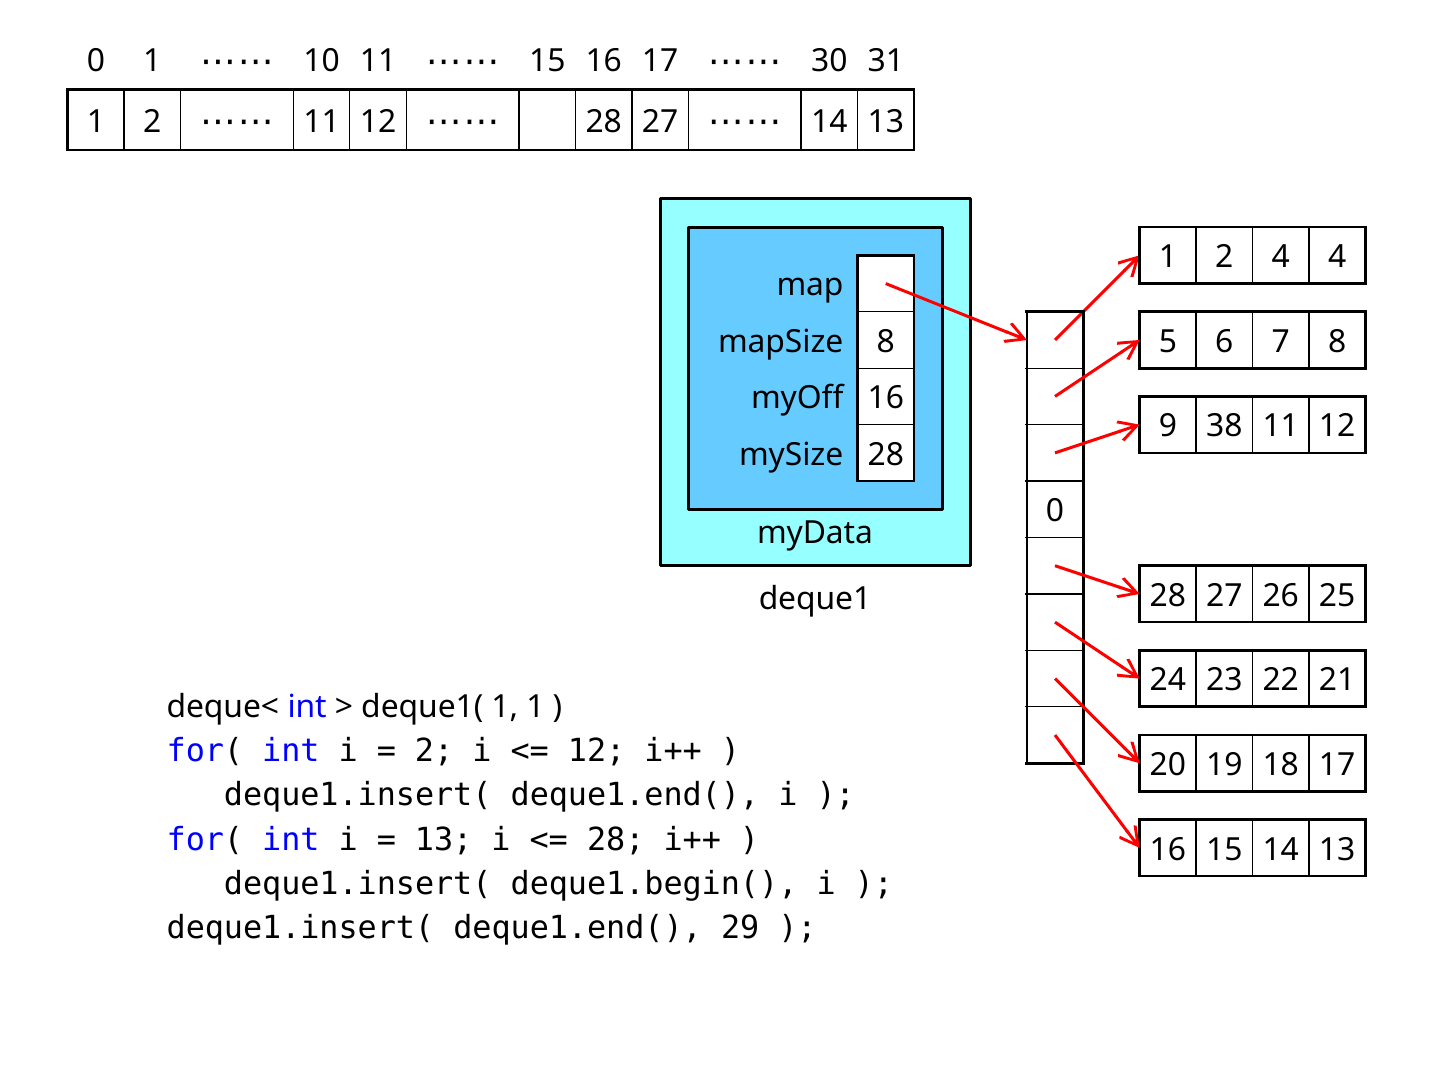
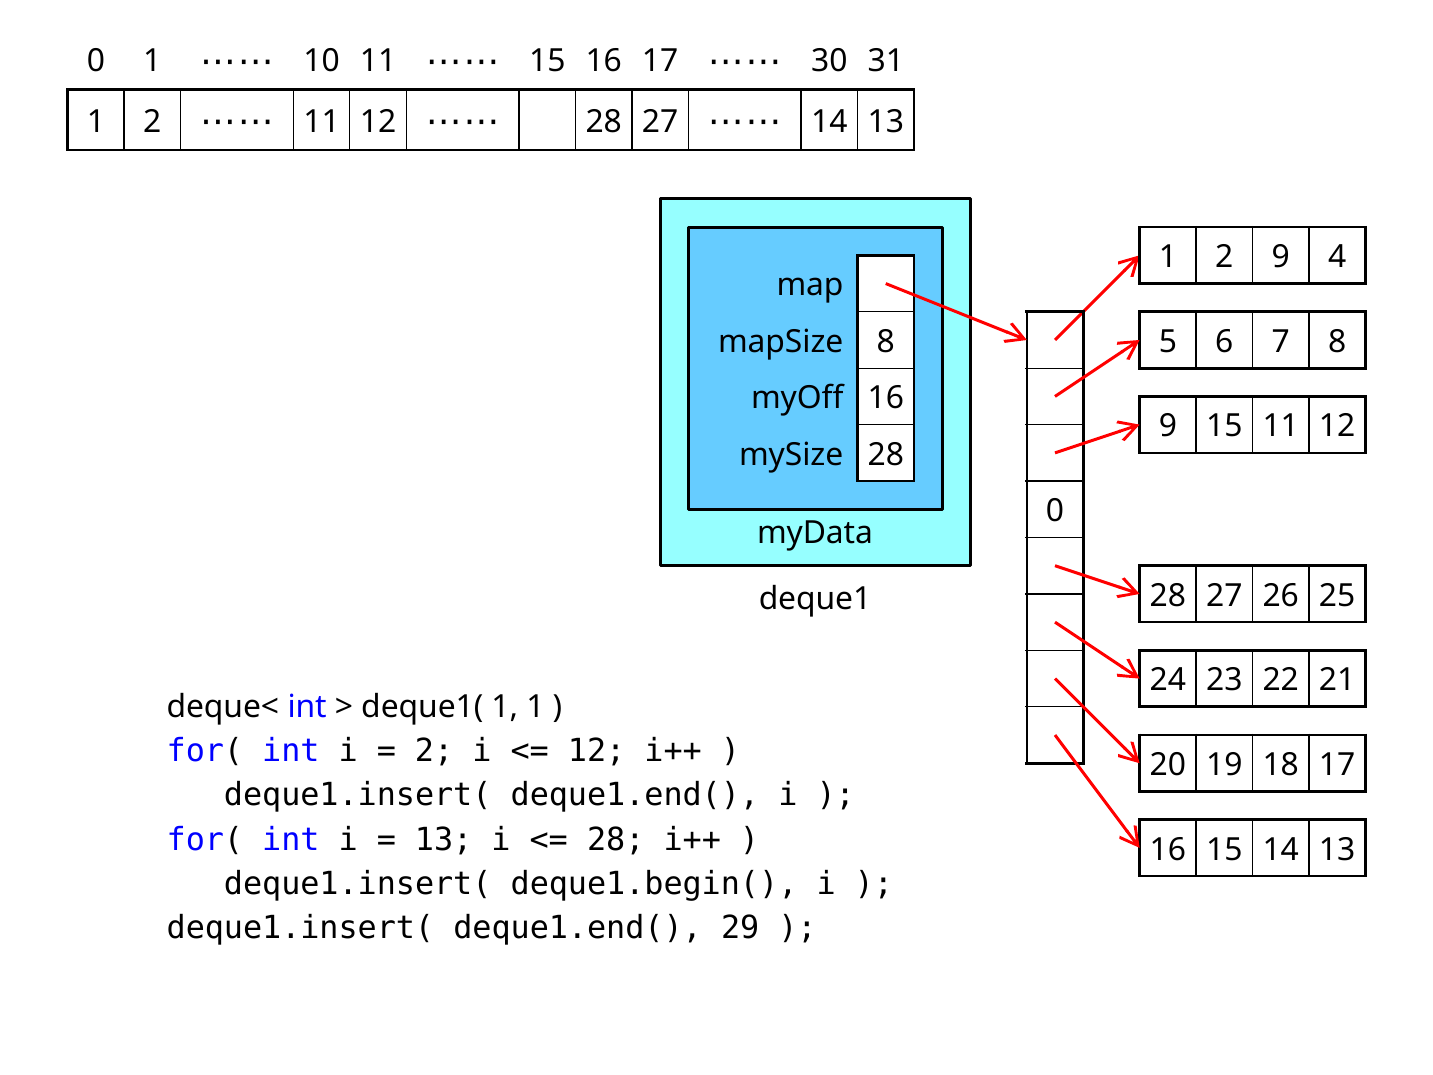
2 4: 4 -> 9 (1281, 257)
9 38: 38 -> 15 (1224, 426)
